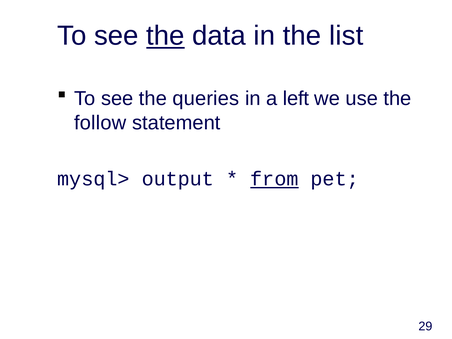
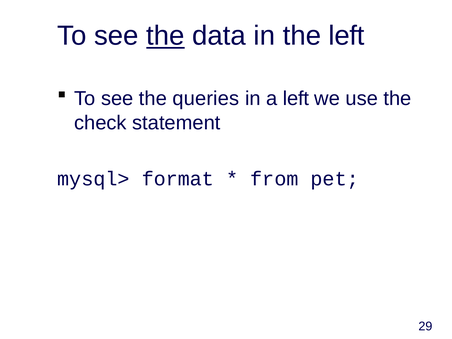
the list: list -> left (347, 36)
follow: follow -> check (100, 123)
output: output -> format (178, 179)
from underline: present -> none (274, 179)
